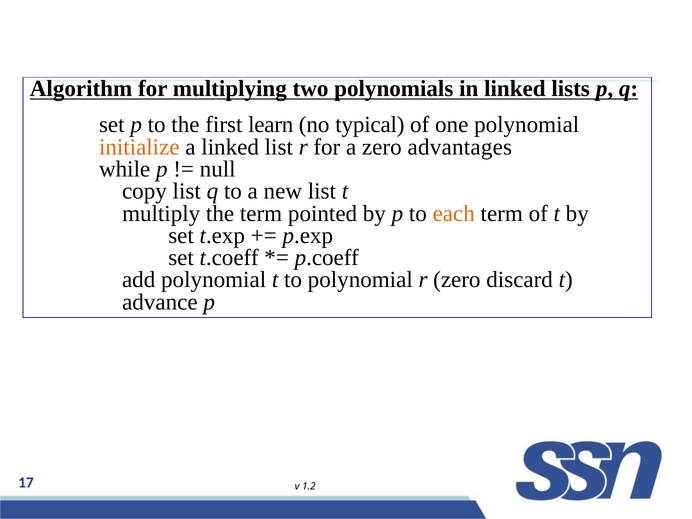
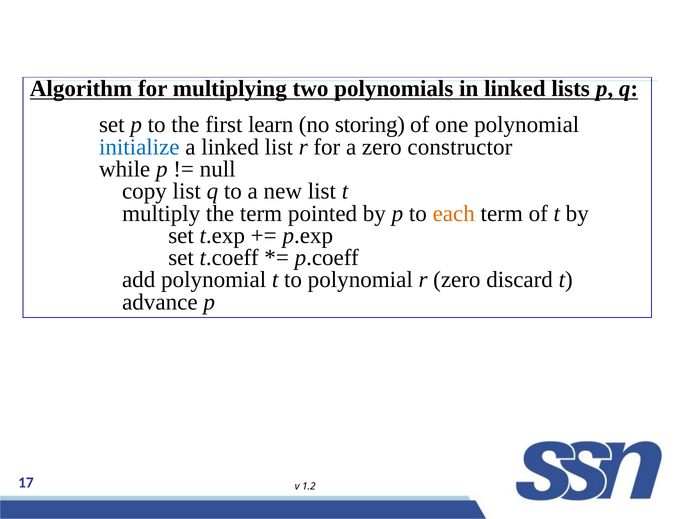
typical: typical -> storing (370, 125)
initialize colour: orange -> blue (139, 147)
advantages: advantages -> constructor (460, 147)
